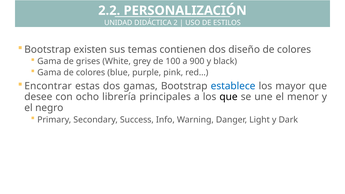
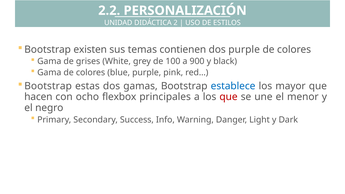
dos diseño: diseño -> purple (244, 49)
Encontrar: Encontrar -> Bootstrap (48, 86)
desee: desee -> hacen (38, 97)
librería: librería -> flexbox (119, 97)
que colour: black -> red (229, 97)
